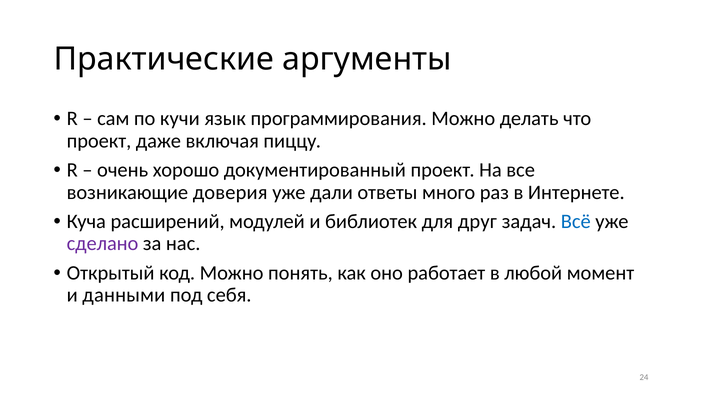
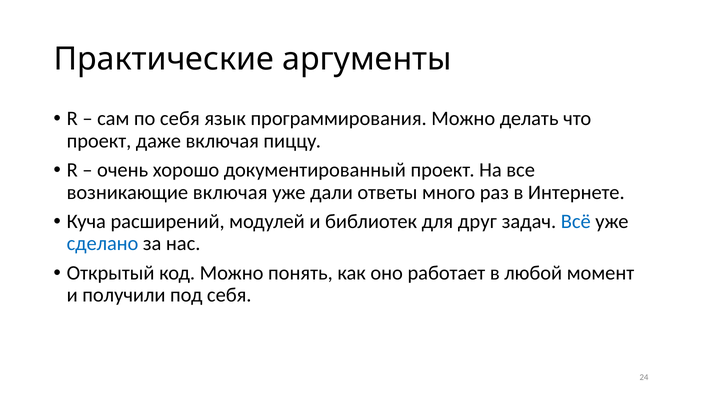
по кучи: кучи -> себя (180, 119)
возникающие доверия: доверия -> включая (230, 192)
сделано colour: purple -> blue (103, 244)
данными: данными -> получили (124, 295)
